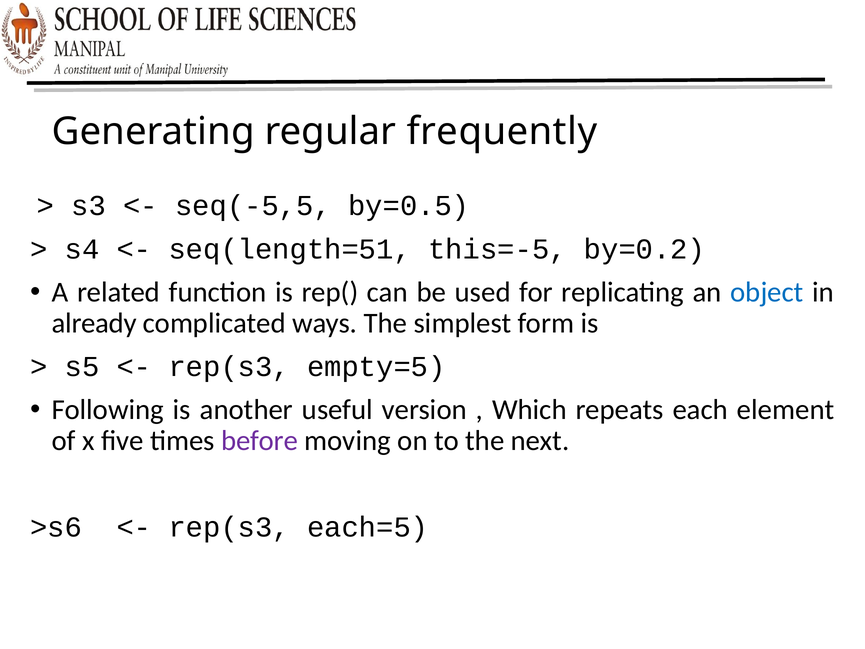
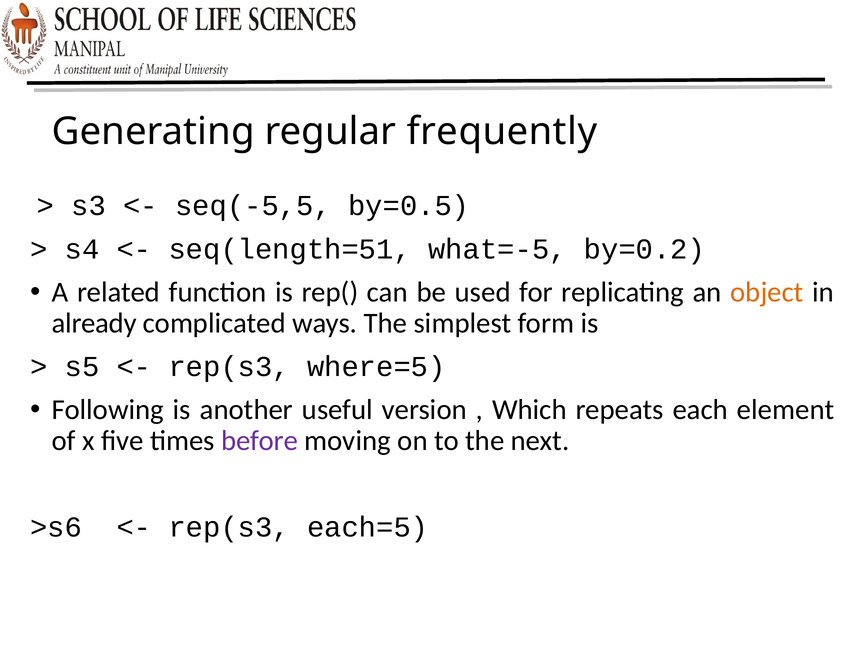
this=-5: this=-5 -> what=-5 (497, 249)
object colour: blue -> orange (767, 292)
empty=5: empty=5 -> where=5 (376, 366)
